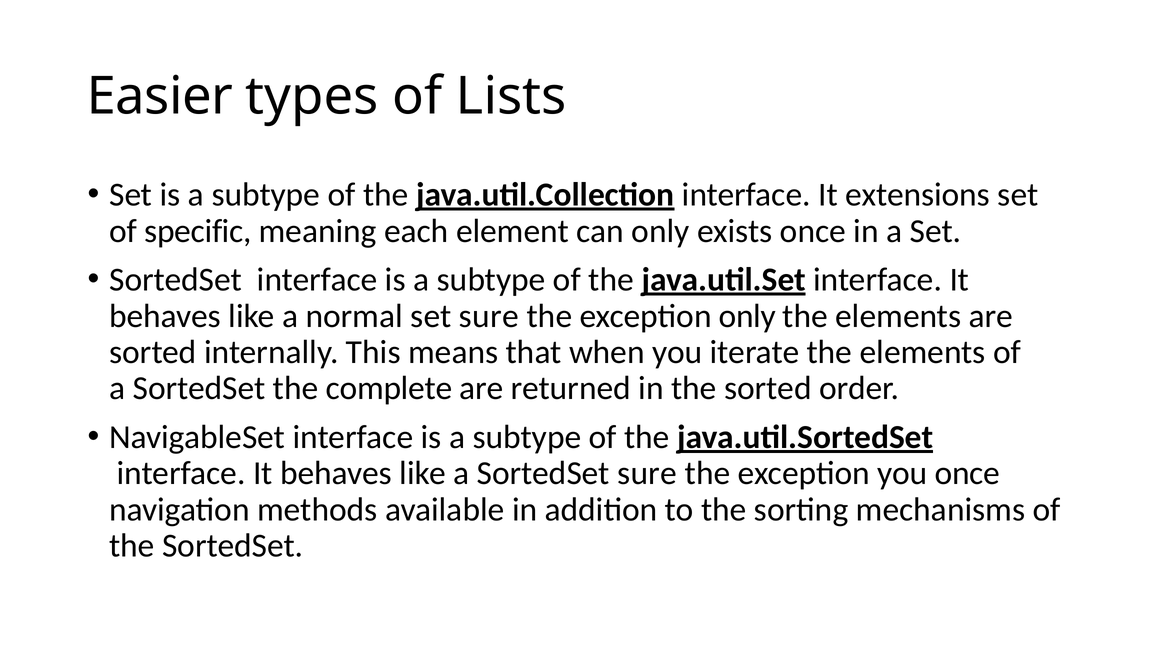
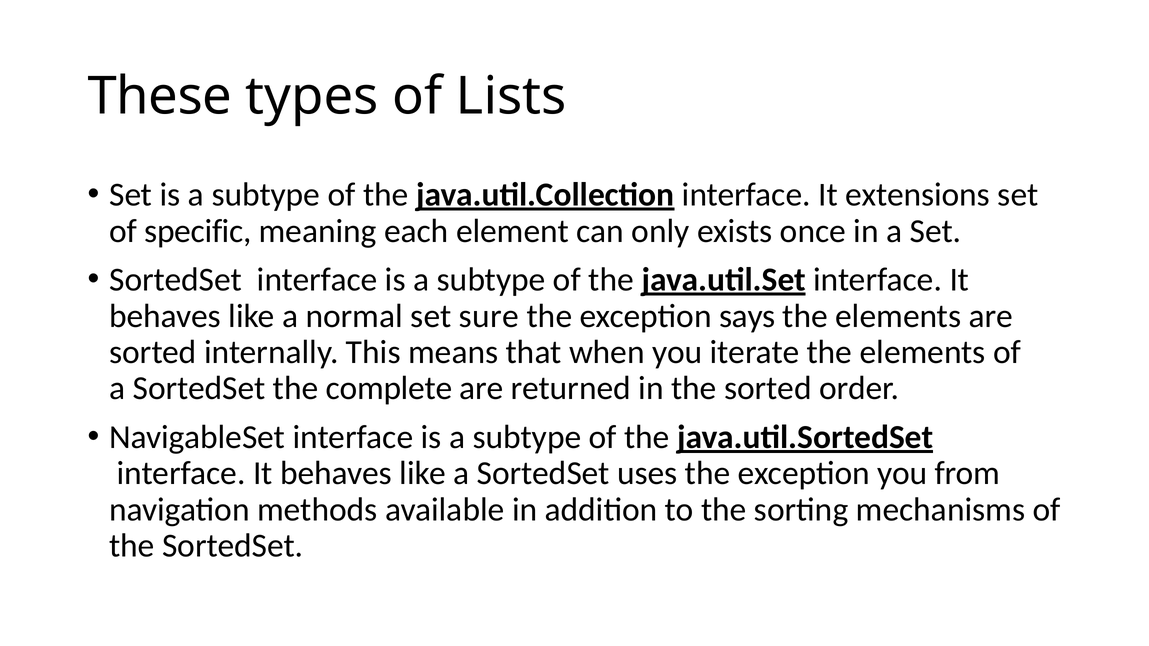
Easier: Easier -> These (160, 97)
exception only: only -> says (747, 316)
SortedSet sure: sure -> uses (647, 474)
you once: once -> from (967, 474)
